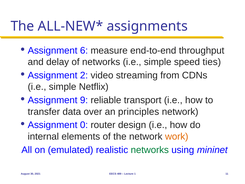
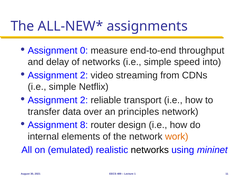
6: 6 -> 0 (84, 50)
ties: ties -> into (212, 62)
9: 9 -> 2 (84, 100)
0: 0 -> 8 (84, 125)
networks colour: green -> black (150, 150)
